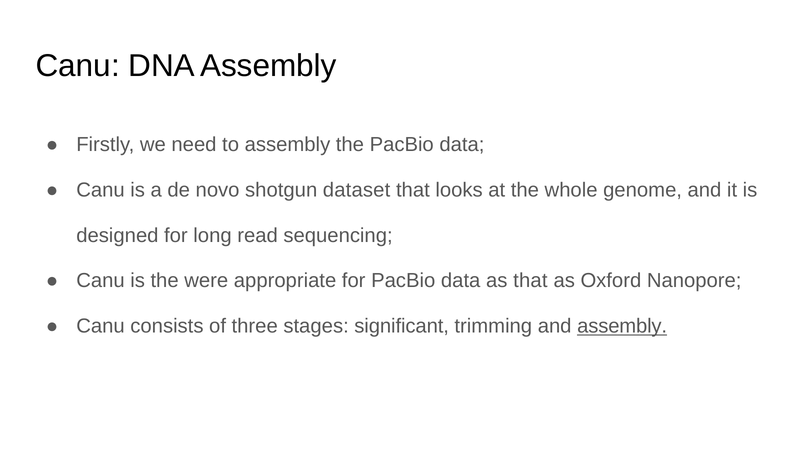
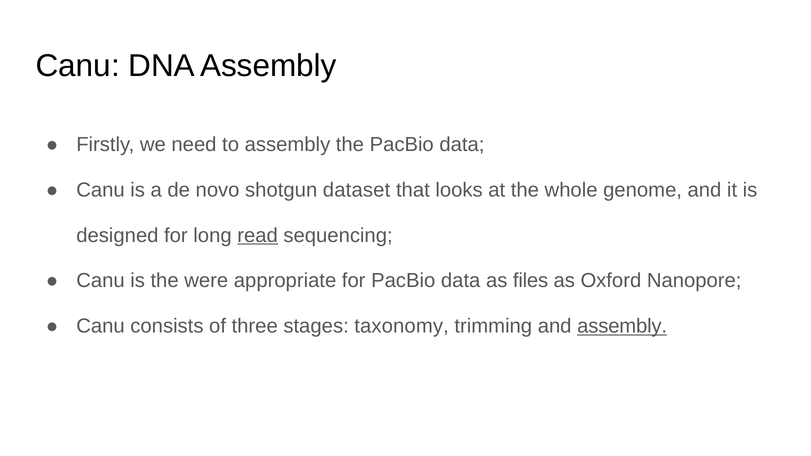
read underline: none -> present (258, 236)
as that: that -> files (531, 281)
significant: significant -> taxonomy (402, 326)
